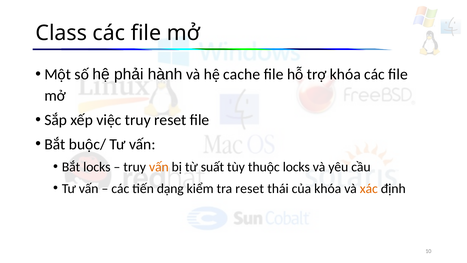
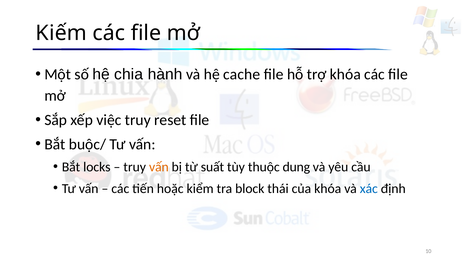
Class: Class -> Kiếm (61, 33)
phải: phải -> chia (129, 74)
thuộc locks: locks -> dung (296, 167)
dạng: dạng -> hoặc (170, 188)
tra reset: reset -> block (250, 188)
xác colour: orange -> blue (369, 188)
